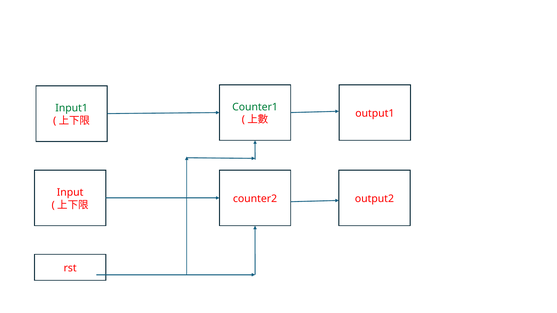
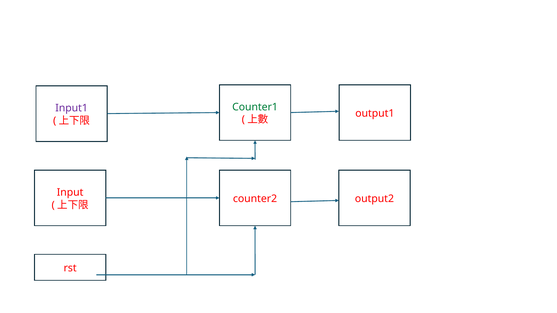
Input1 colour: green -> purple (72, 108)
